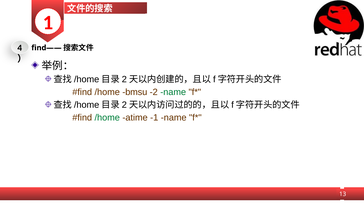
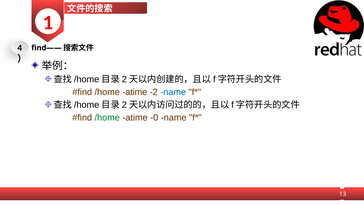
bmsu: bmsu -> atime (135, 92)
name colour: green -> blue (173, 92)
-1: -1 -> -0 (154, 118)
